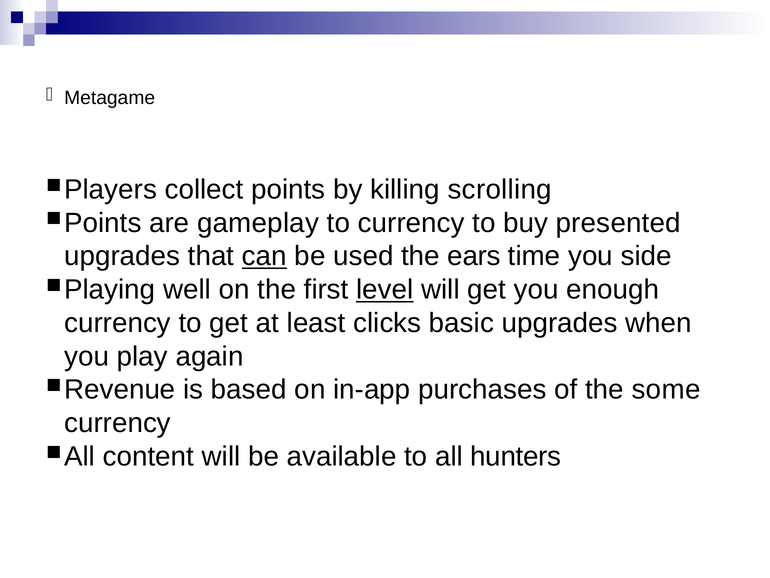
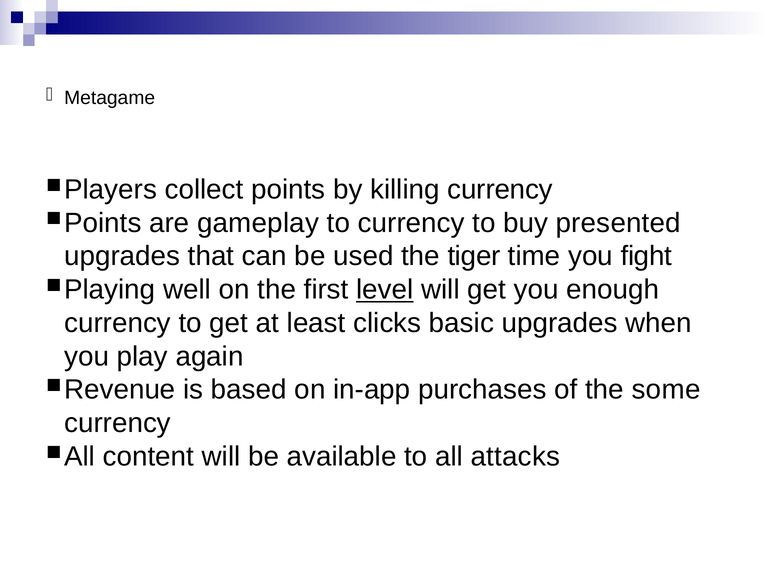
killing scrolling: scrolling -> currency (500, 189)
can underline: present -> none (264, 256)
ears: ears -> tiger (474, 256)
side: side -> fight (646, 256)
hunters: hunters -> attacks (515, 456)
